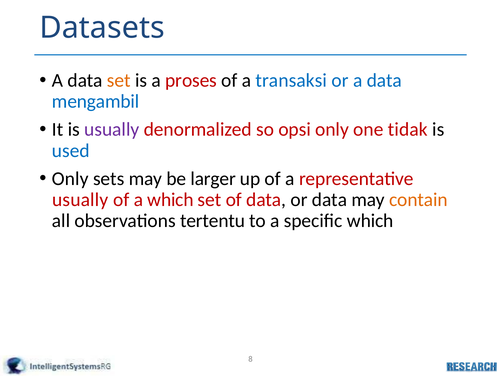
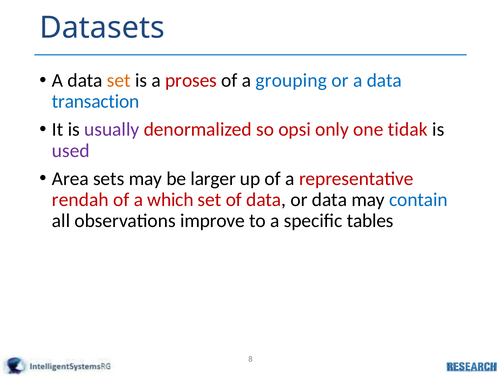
transaksi: transaksi -> grouping (291, 80)
mengambil: mengambil -> transaction (96, 101)
used colour: blue -> purple (71, 150)
Only: Only -> Area (70, 179)
usually: usually -> rendah (80, 200)
contain colour: orange -> blue (418, 200)
tertentu: tertentu -> improve (213, 221)
specific which: which -> tables (370, 221)
